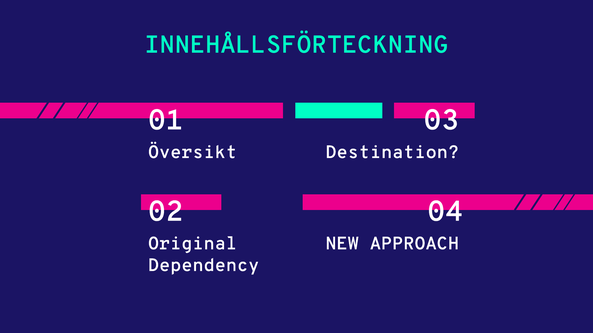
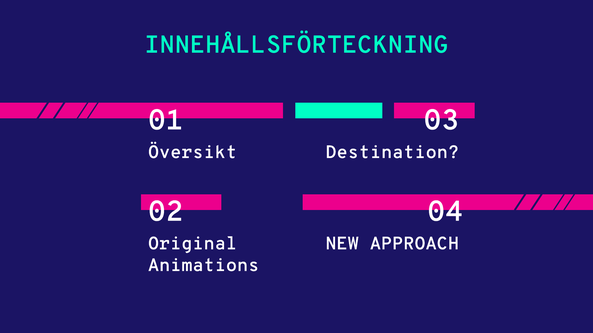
Dependency: Dependency -> Animations (204, 266)
